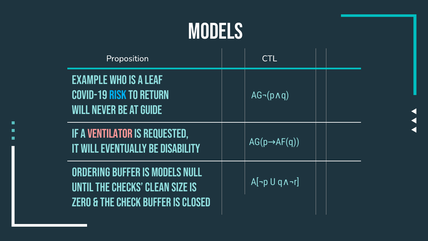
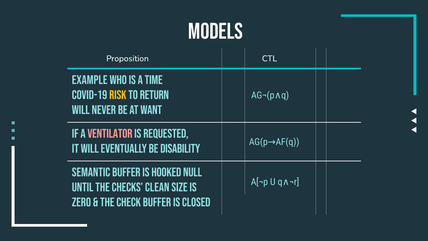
leaf: leaf -> time (154, 80)
risk colour: light blue -> yellow (118, 95)
guide: guide -> want (151, 110)
Ordering: Ordering -> Semantic (91, 172)
is models: models -> hooked (166, 172)
